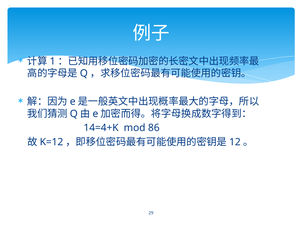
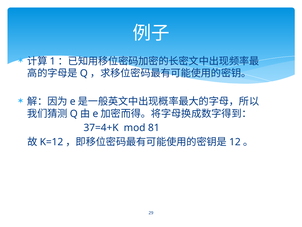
14=4+K: 14=4+K -> 37=4+K (101, 128)
86: 86 -> 81 (154, 128)
